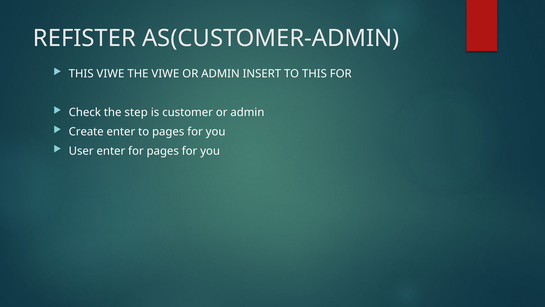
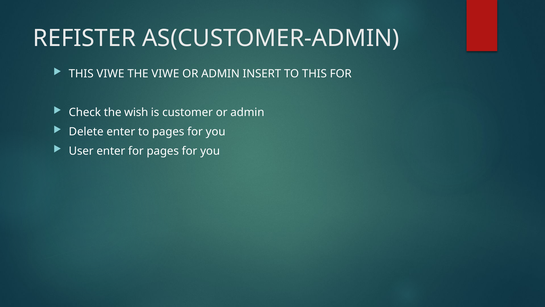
step: step -> wish (136, 112)
Create: Create -> Delete (86, 131)
